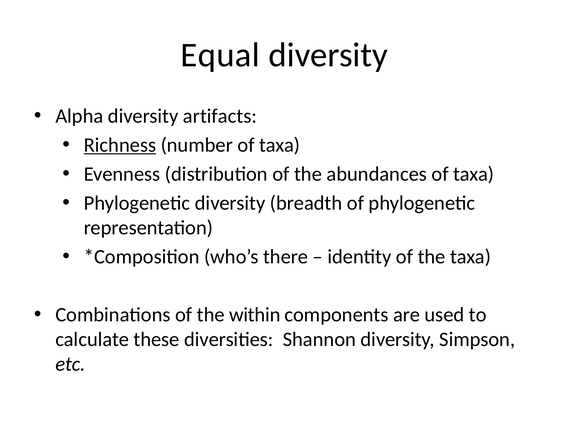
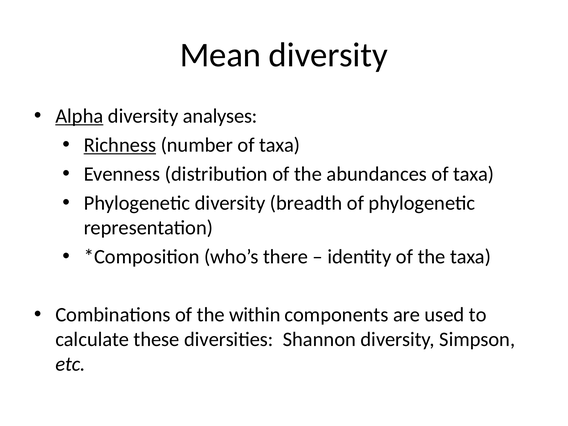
Equal: Equal -> Mean (220, 55)
Alpha underline: none -> present (79, 116)
artifacts: artifacts -> analyses (220, 116)
